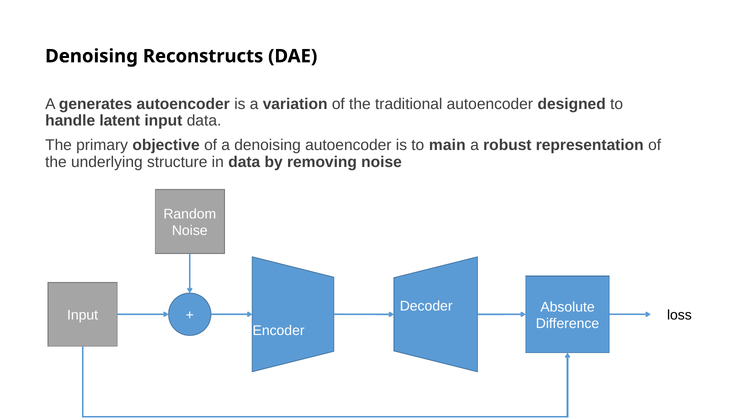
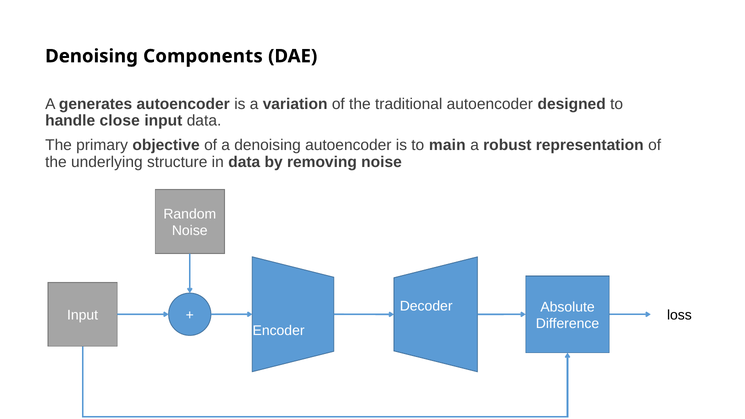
Reconstructs: Reconstructs -> Components (203, 56)
latent: latent -> close (120, 121)
